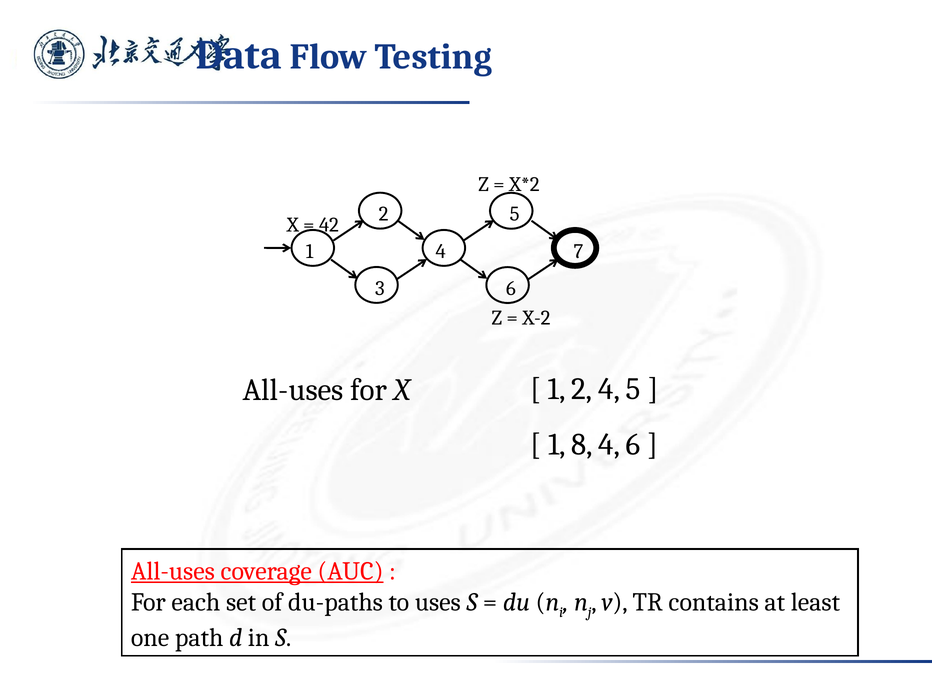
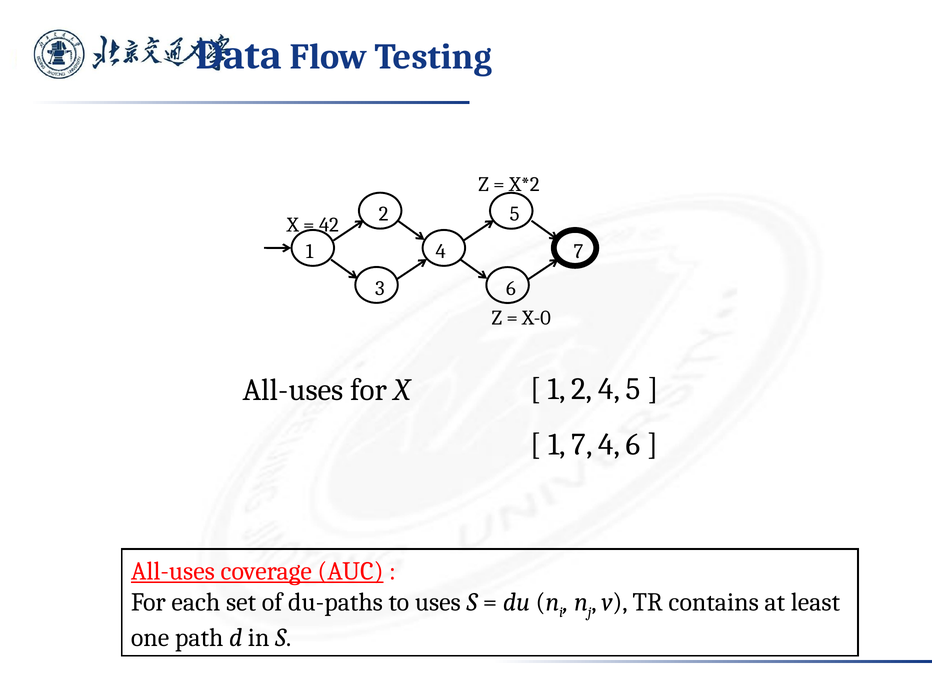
X-2: X-2 -> X-0 (536, 318)
1 8: 8 -> 7 (582, 444)
